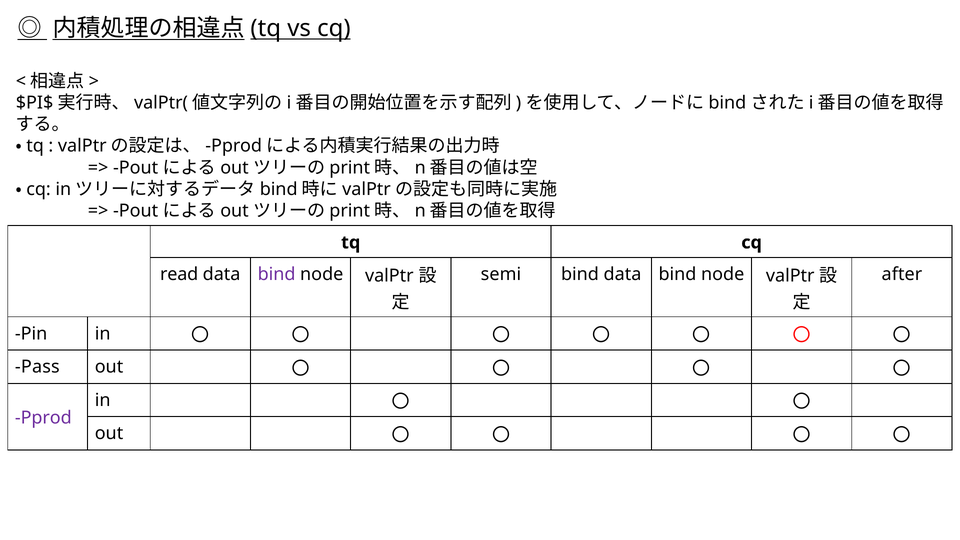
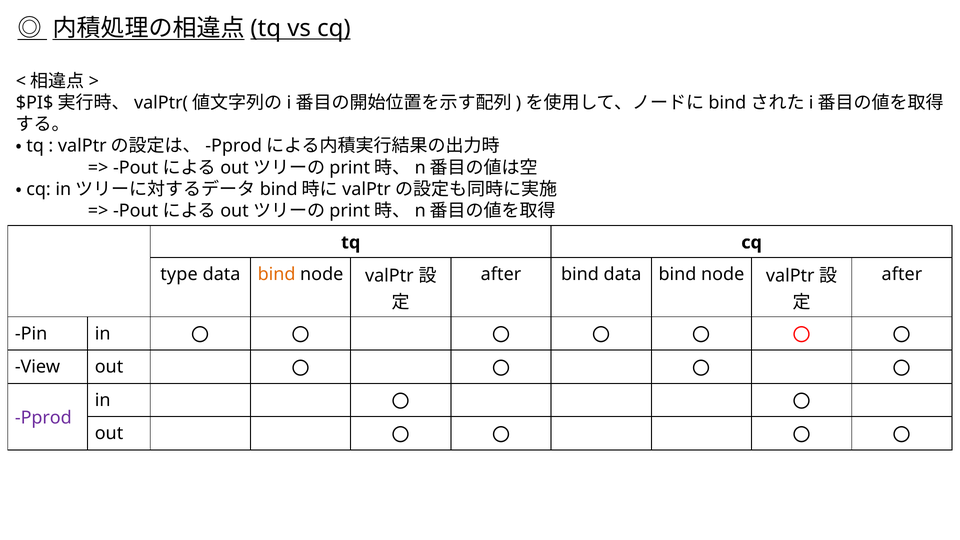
read: read -> type (179, 274)
bind colour: purple -> orange (277, 274)
semi: semi -> after (501, 274)
Pass: Pass -> View (37, 367)
